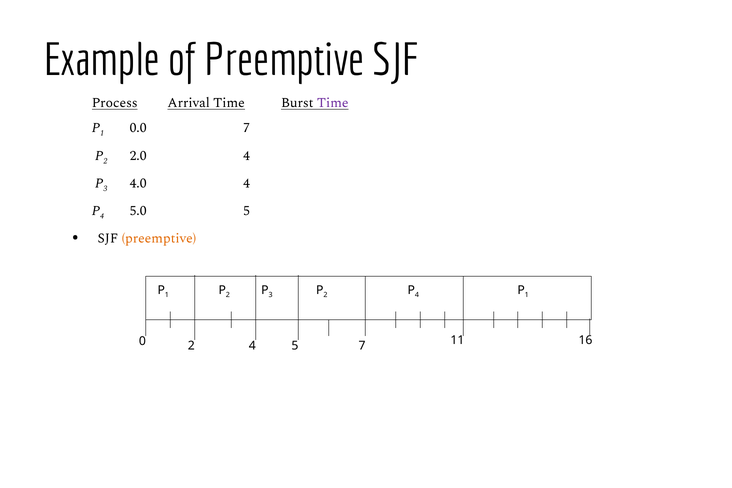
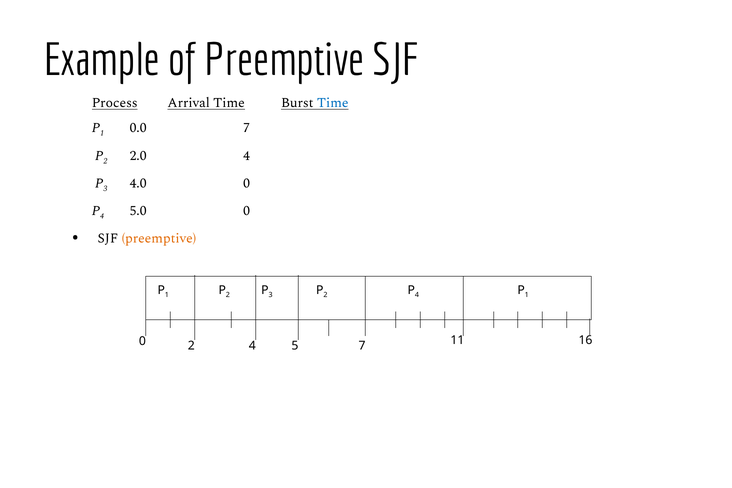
Time colour: purple -> blue (333, 103)
4.0 4: 4 -> 0 (247, 183)
5.0 5: 5 -> 0 (247, 211)
